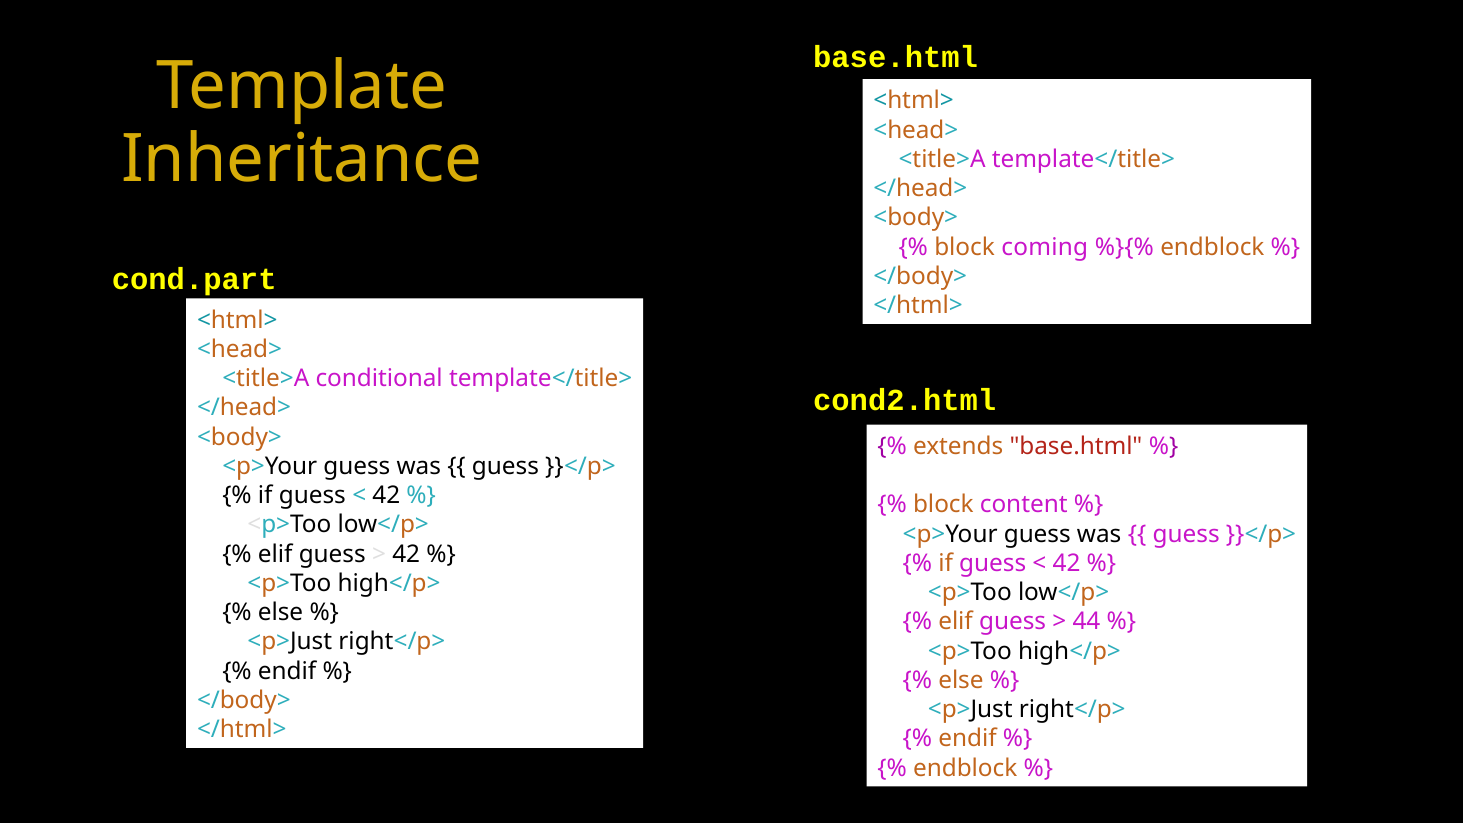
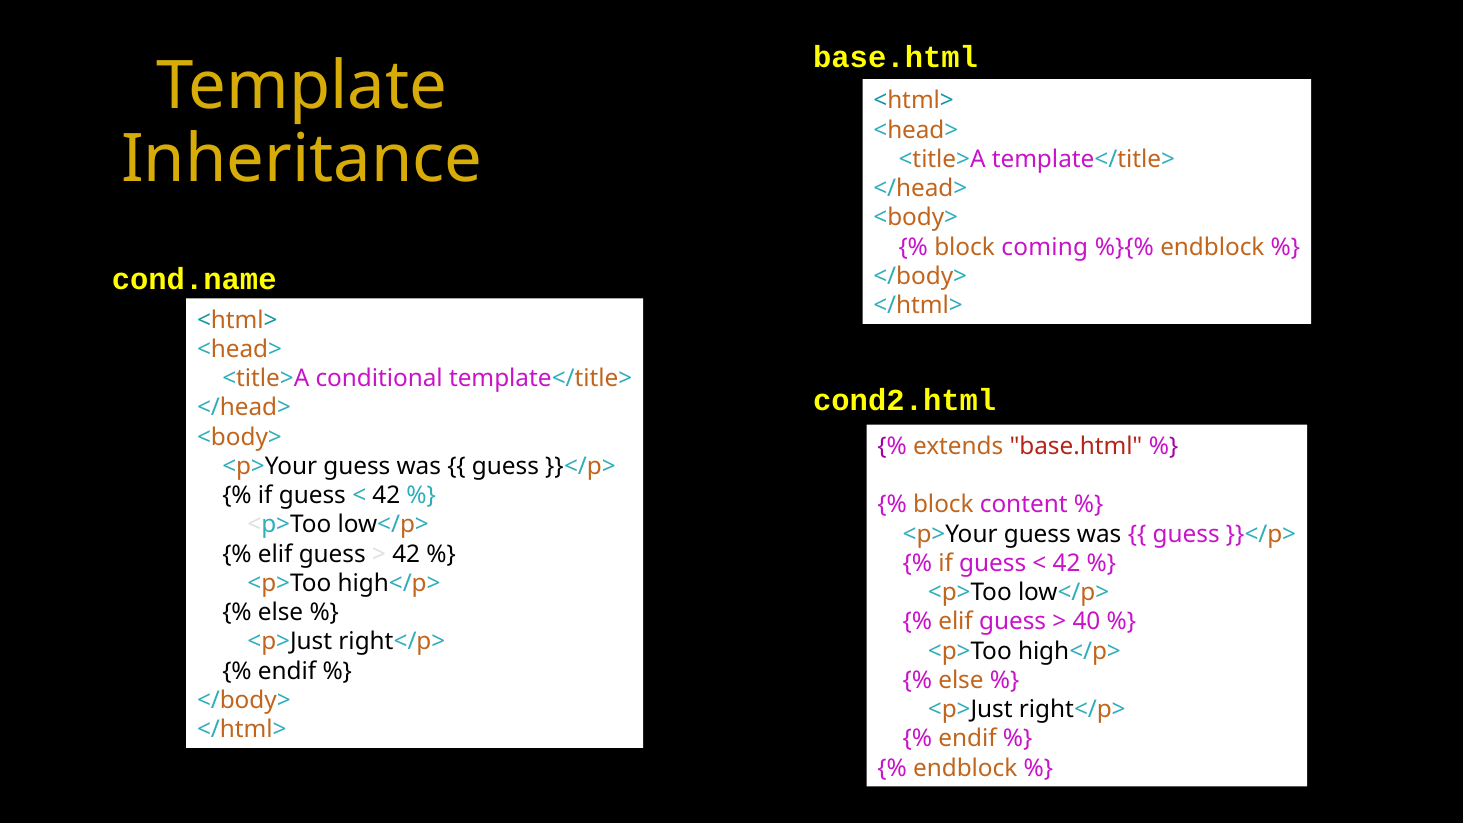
cond.part: cond.part -> cond.name (194, 280)
44: 44 -> 40 (1087, 622)
